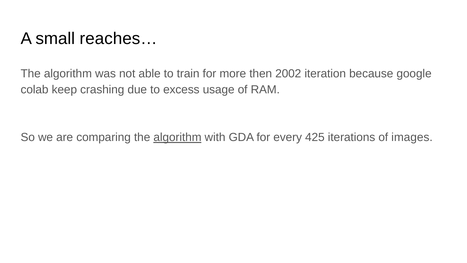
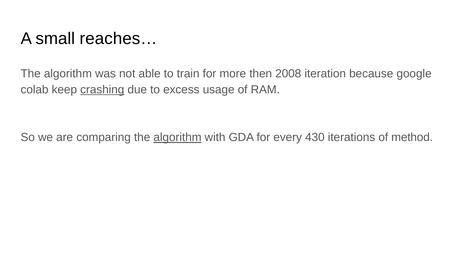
2002: 2002 -> 2008 (288, 73)
crashing underline: none -> present (102, 90)
425: 425 -> 430 (315, 137)
images: images -> method (412, 137)
